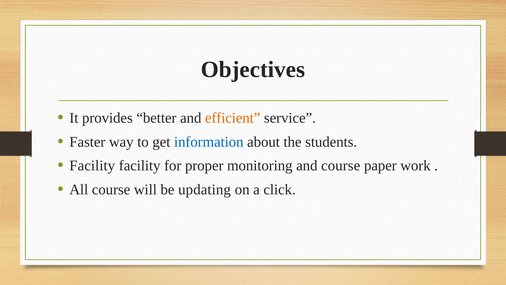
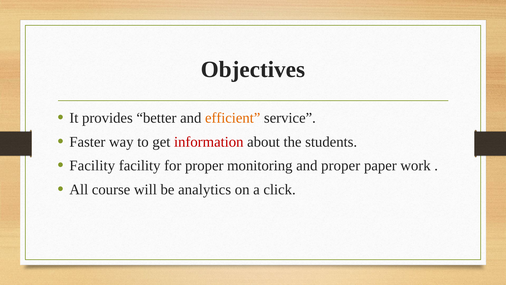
information colour: blue -> red (209, 142)
and course: course -> proper (341, 165)
updating: updating -> analytics (205, 189)
